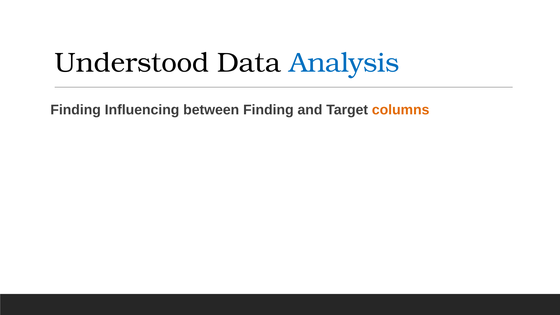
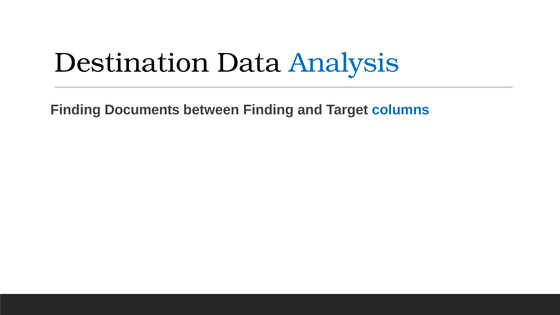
Understood: Understood -> Destination (132, 63)
Influencing: Influencing -> Documents (142, 110)
columns colour: orange -> blue (401, 110)
